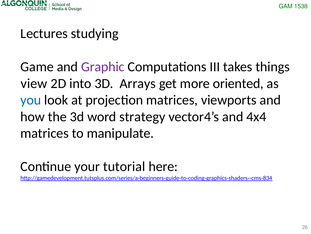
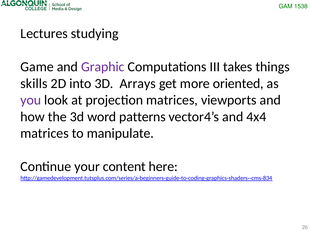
view: view -> skills (34, 83)
you colour: blue -> purple (31, 100)
strategy: strategy -> patterns (142, 116)
tutorial: tutorial -> content (124, 166)
